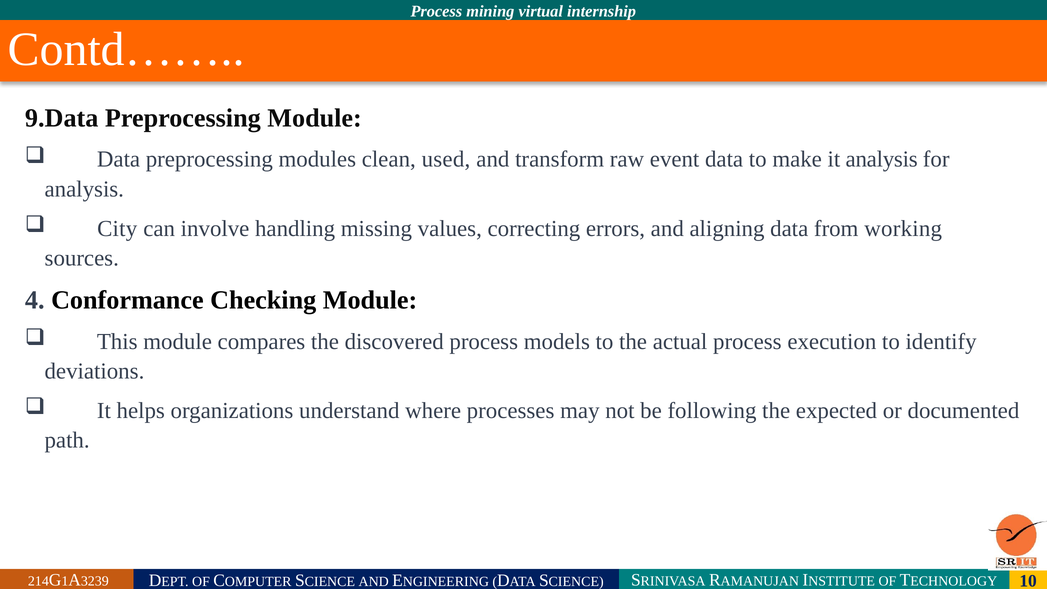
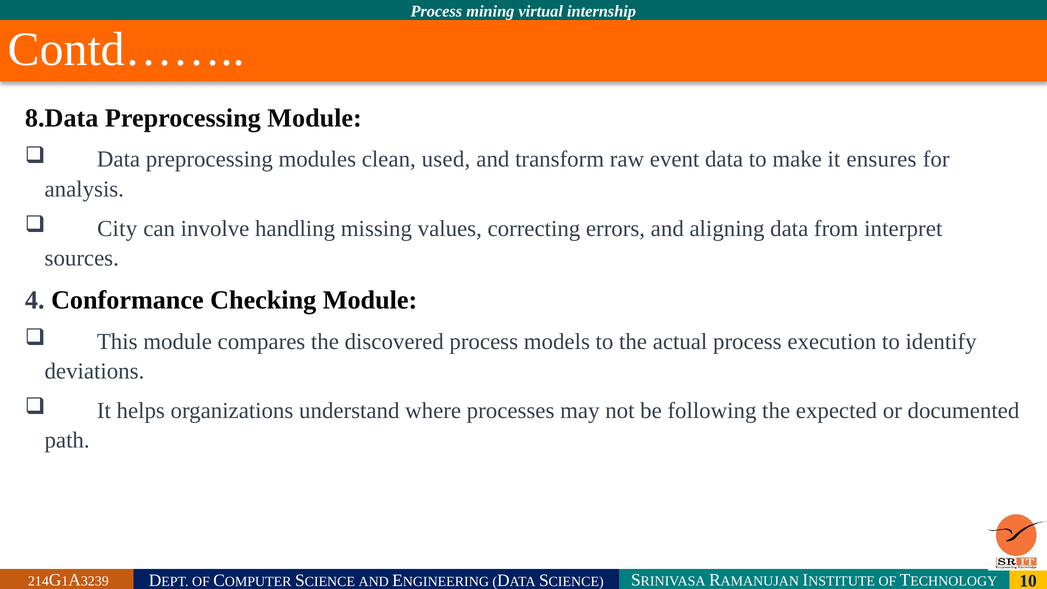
9.Data: 9.Data -> 8.Data (62, 118)
it analysis: analysis -> ensures (881, 159)
working: working -> interpret (903, 229)
